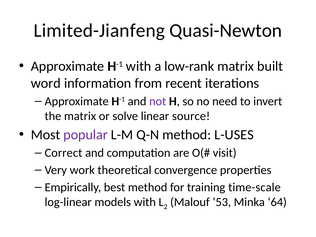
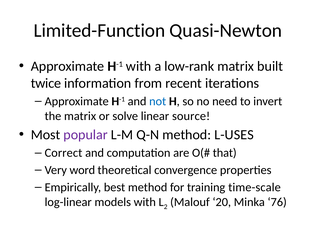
Limited-Jianfeng: Limited-Jianfeng -> Limited-Function (99, 31)
word: word -> twice (46, 83)
not colour: purple -> blue (158, 101)
visit: visit -> that (225, 153)
work: work -> word (82, 170)
53: 53 -> 20 (222, 202)
64: 64 -> 76 (277, 202)
